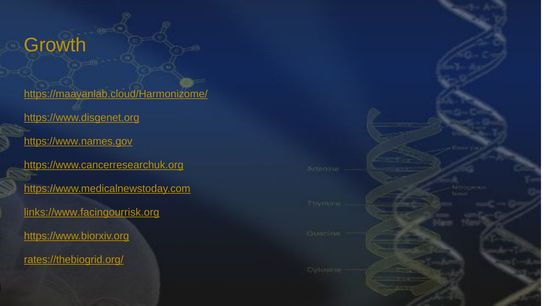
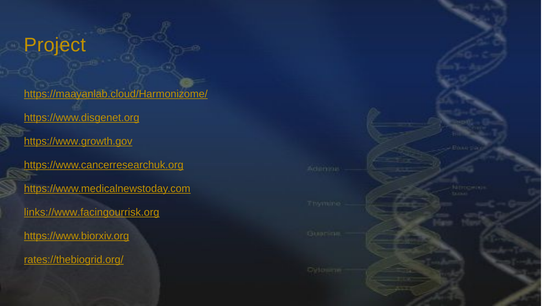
Growth: Growth -> Project (55, 45)
https://www.names.gov: https://www.names.gov -> https://www.growth.gov (78, 141)
